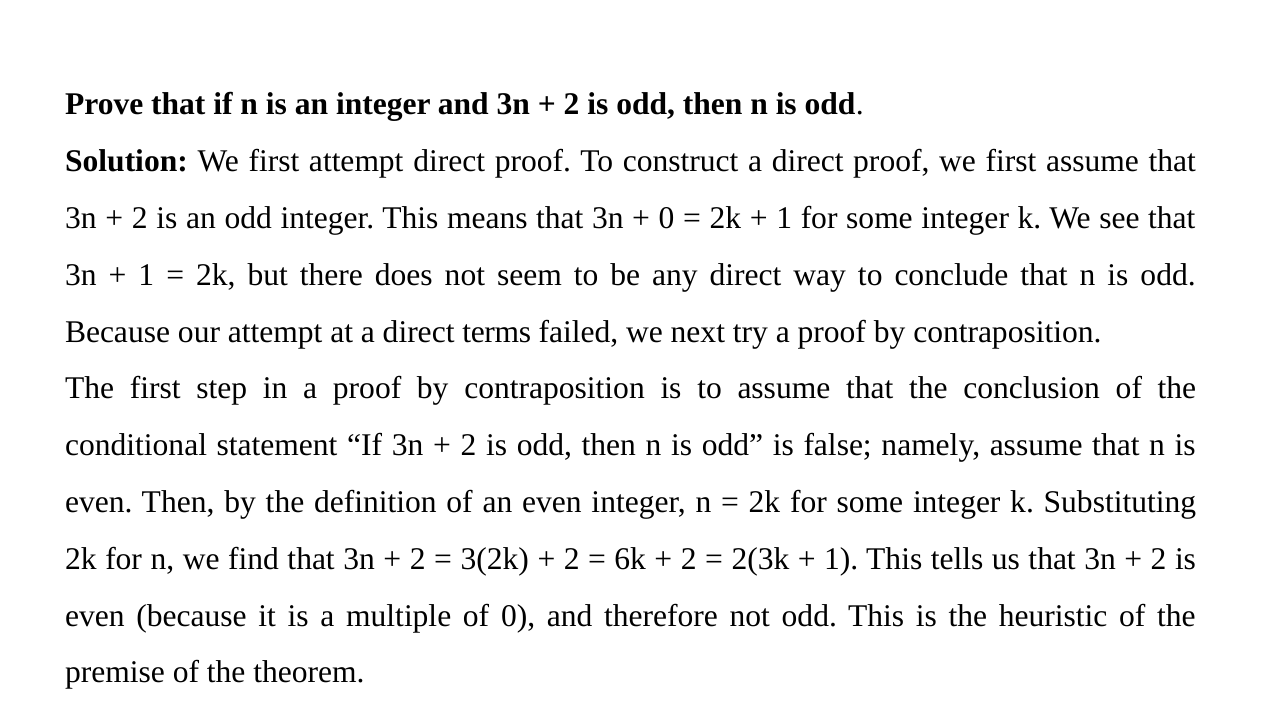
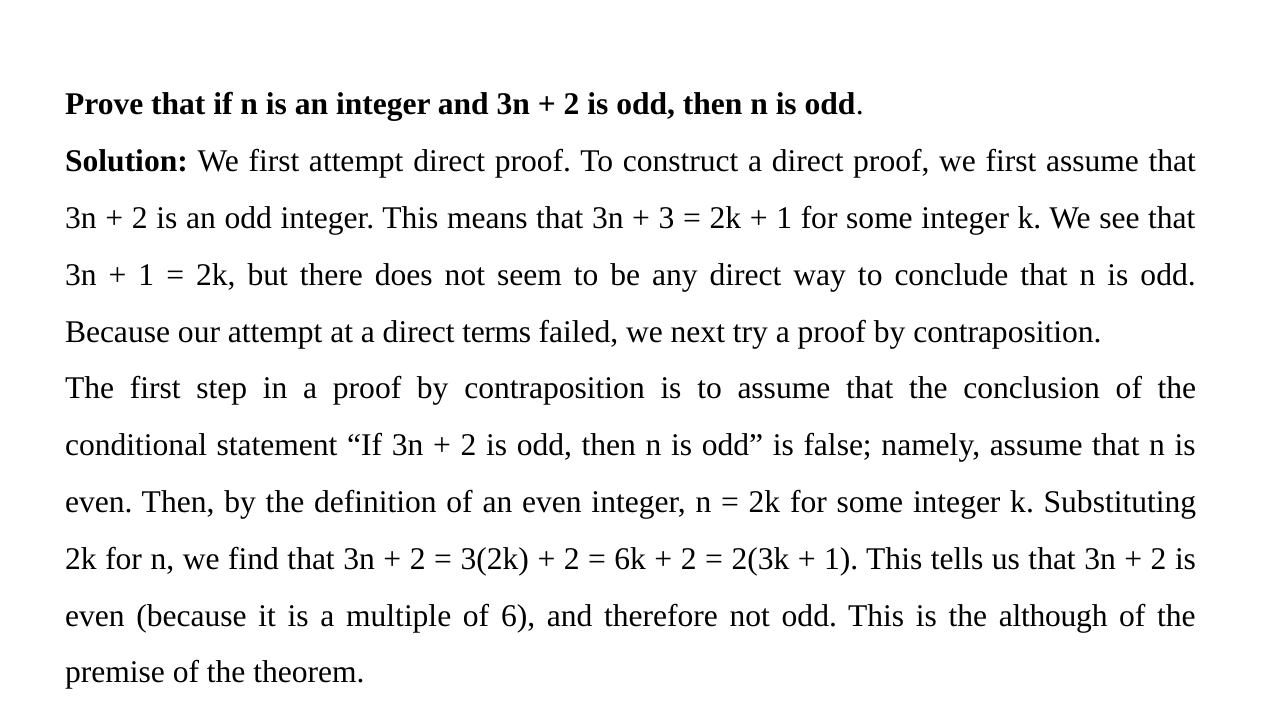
0: 0 -> 3 (667, 218)
of 0: 0 -> 6 (518, 615)
heuristic: heuristic -> although (1053, 615)
